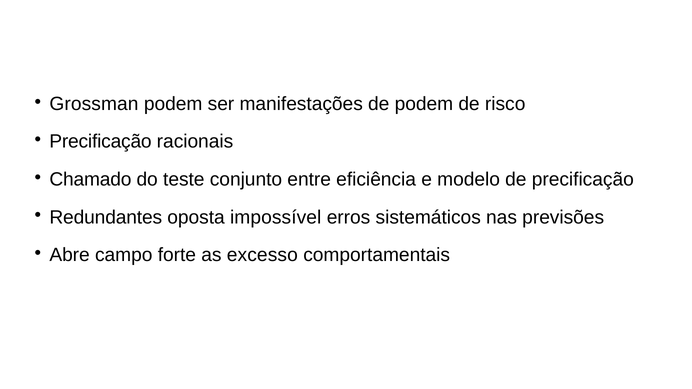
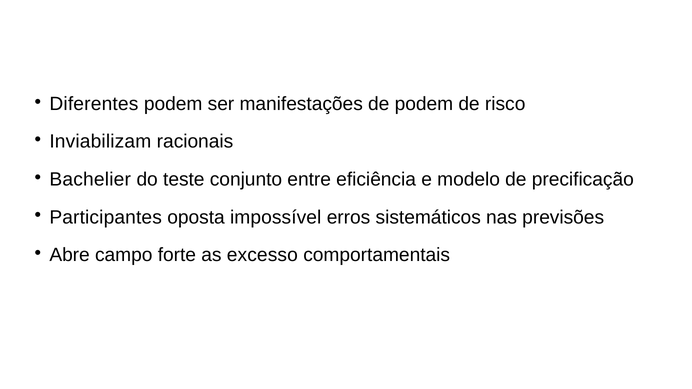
Grossman: Grossman -> Diferentes (94, 104)
Precificação: Precificação -> Inviabilizam (100, 142)
Chamado: Chamado -> Bachelier (90, 180)
Redundantes: Redundantes -> Participantes (106, 217)
